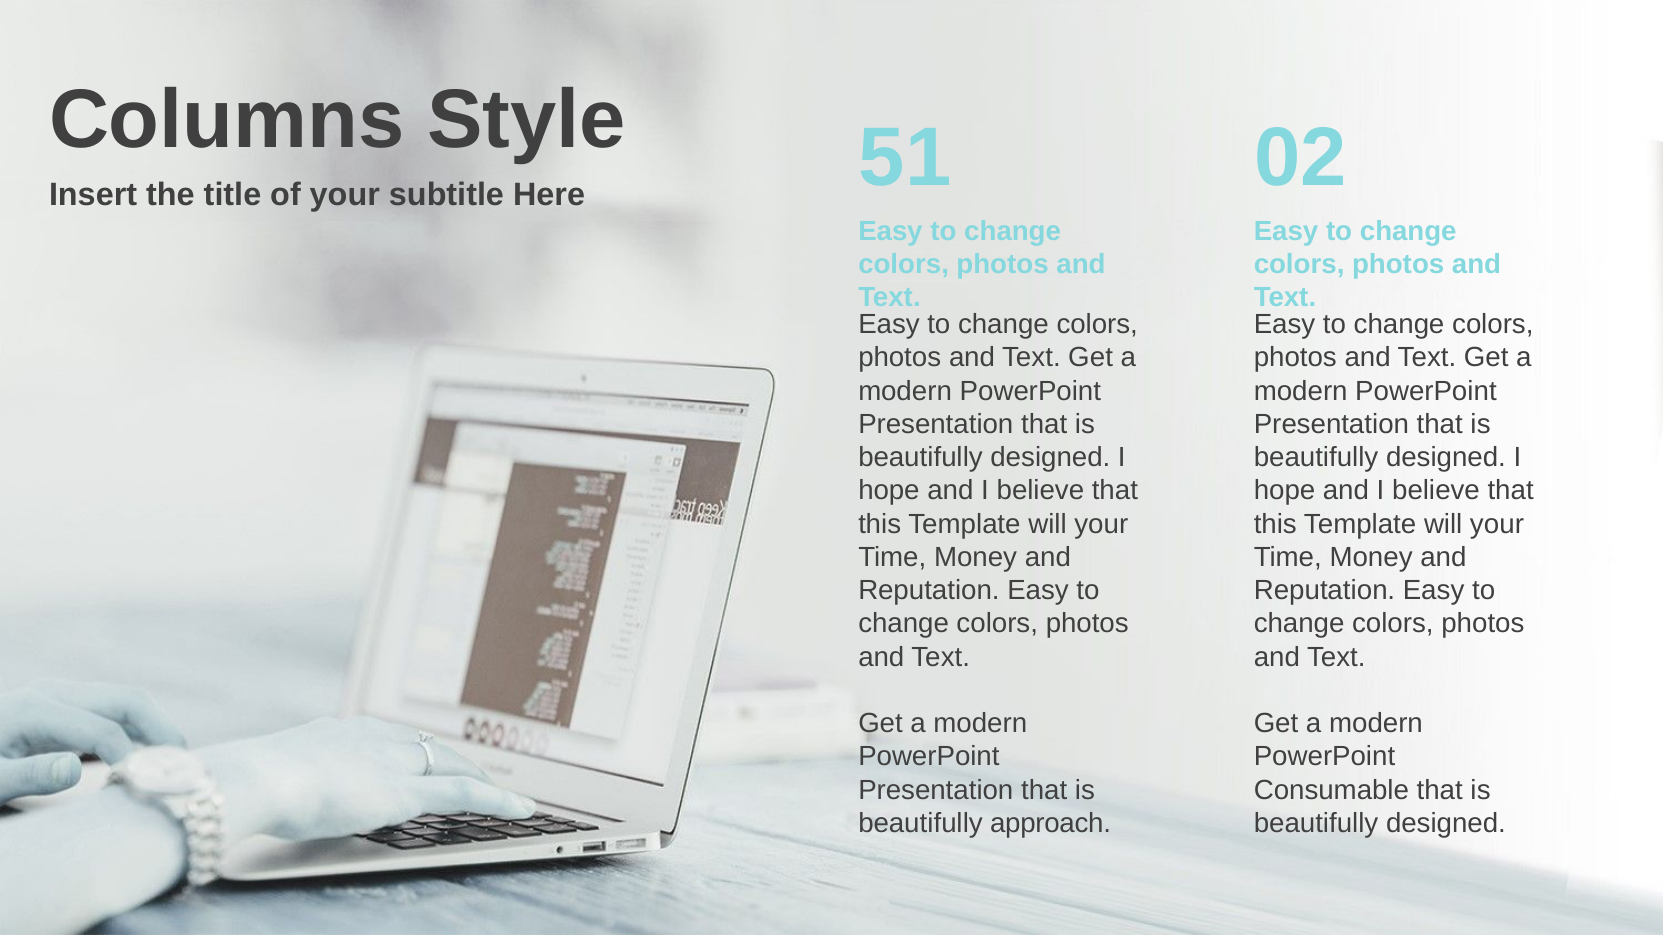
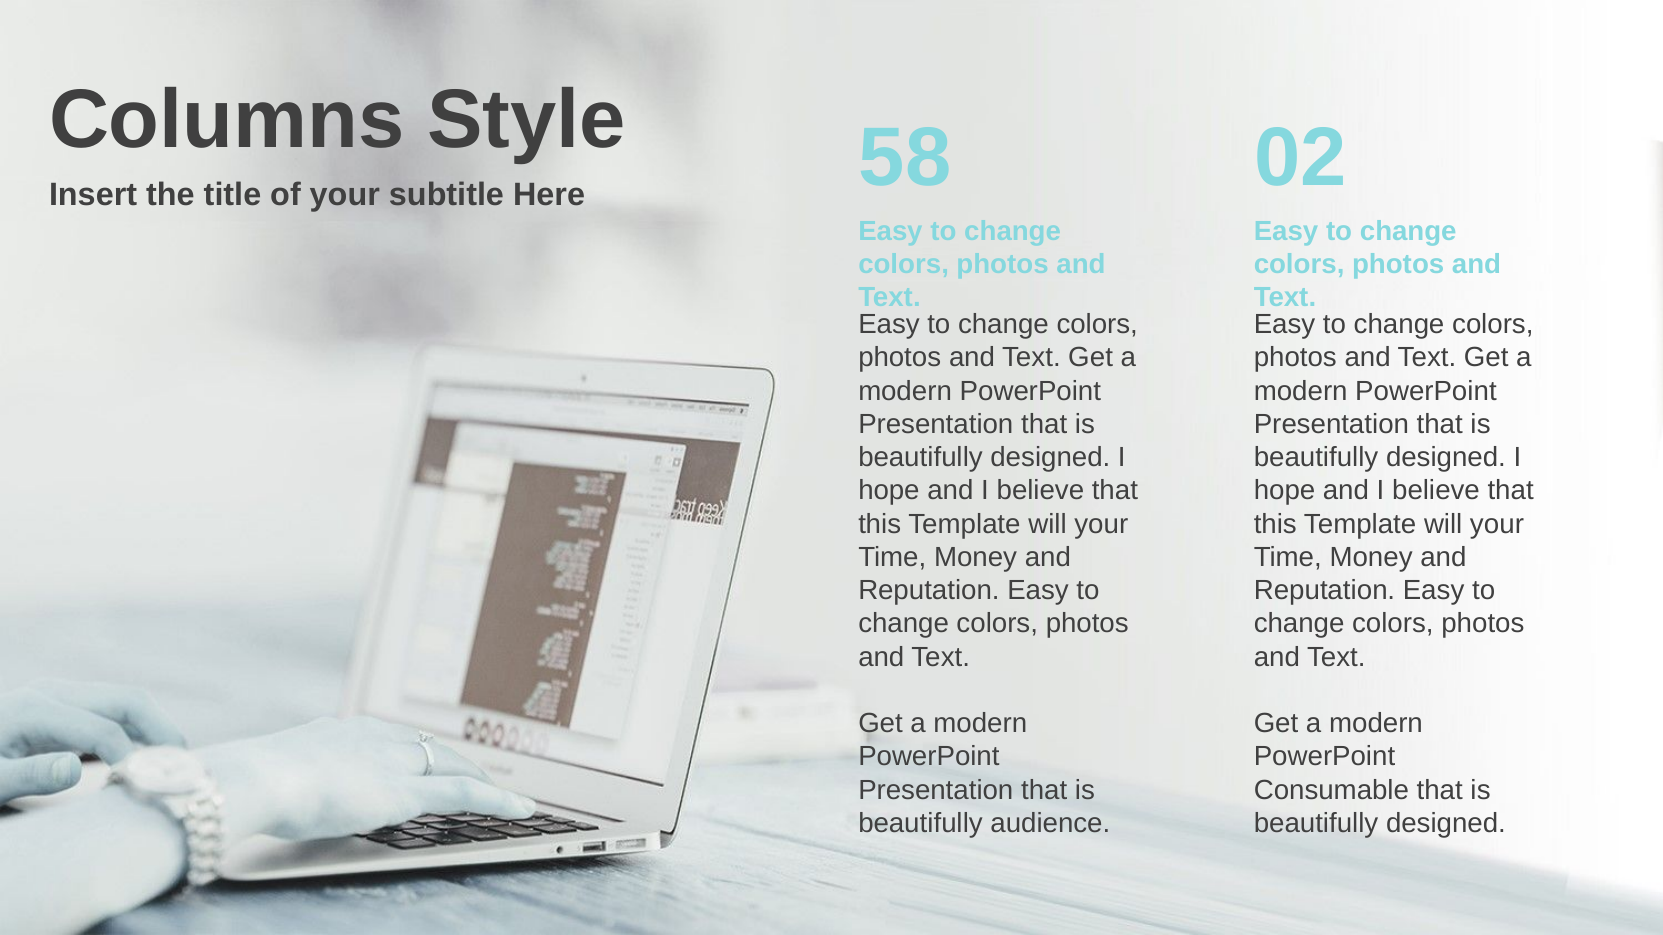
51: 51 -> 58 (905, 158)
approach: approach -> audience (1050, 824)
